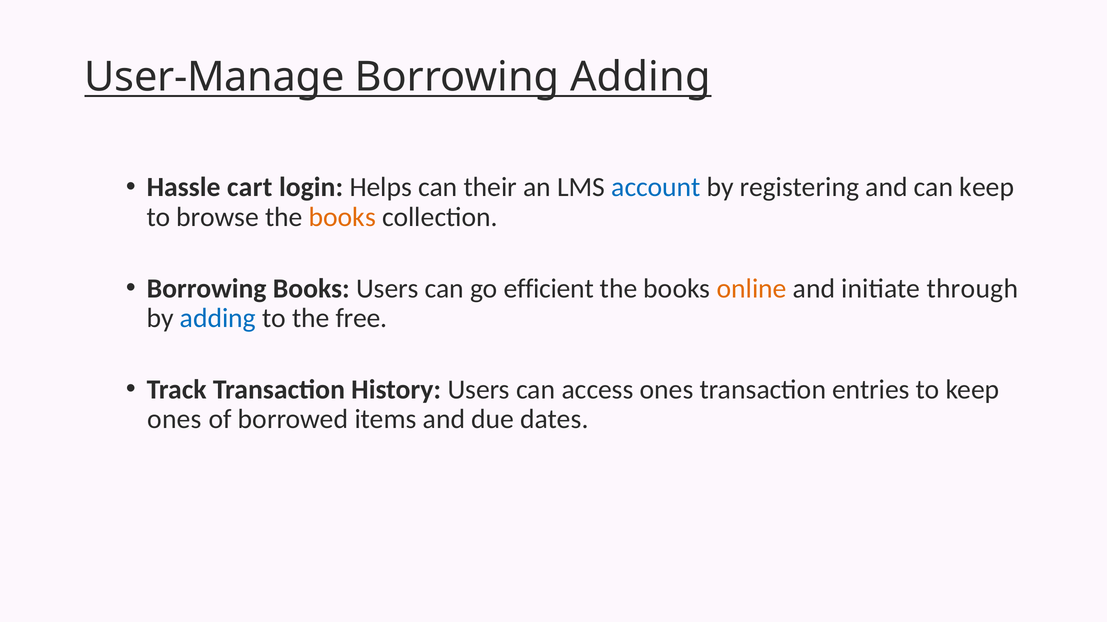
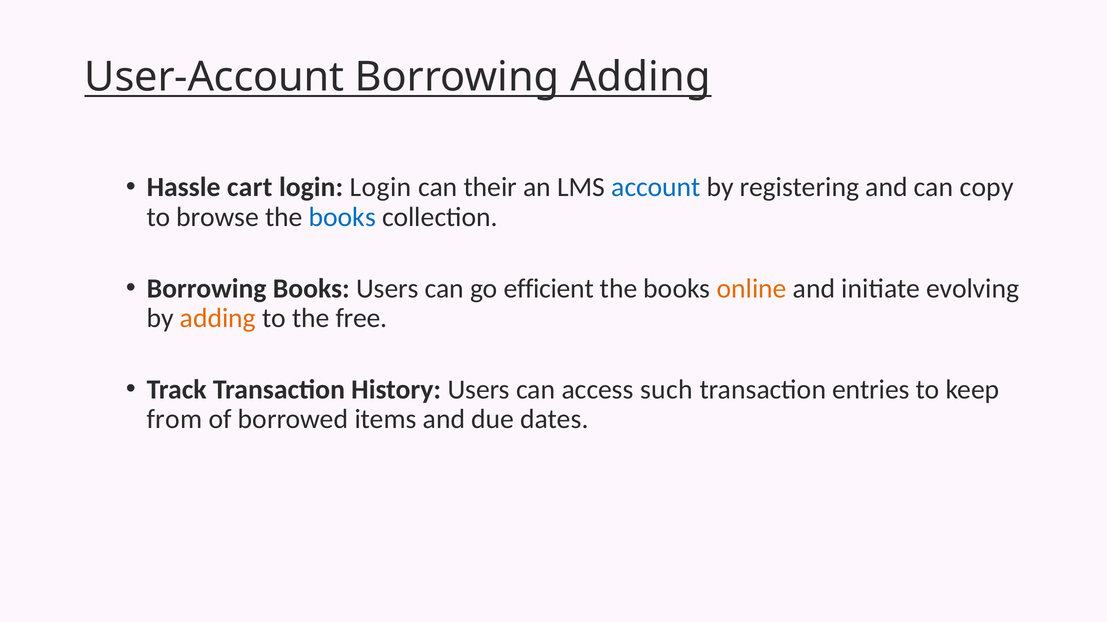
User-Manage: User-Manage -> User-Account (214, 77)
login Helps: Helps -> Login (381, 188)
can keep: keep -> copy (987, 188)
books colour: orange -> blue (342, 217)
through: through -> evolving (973, 289)
adding colour: blue -> orange (218, 319)
access ones: ones -> such (666, 390)
ones: ones -> from (174, 420)
